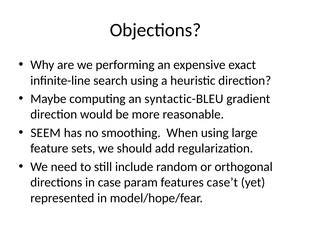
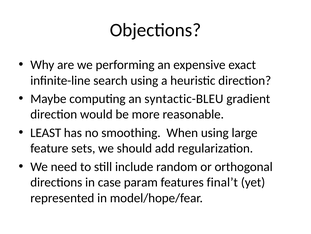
SEEM: SEEM -> LEAST (46, 132)
case’t: case’t -> final’t (222, 182)
